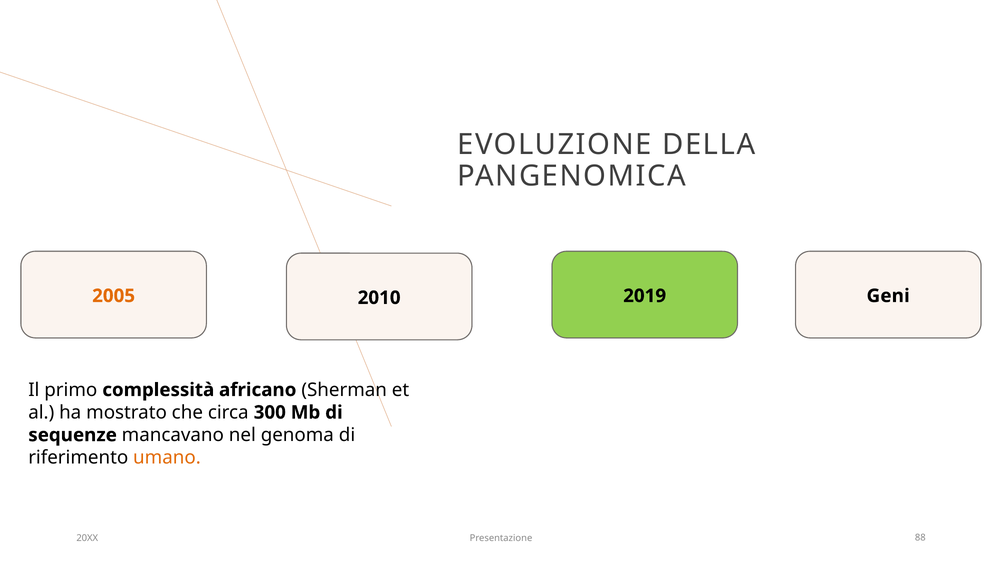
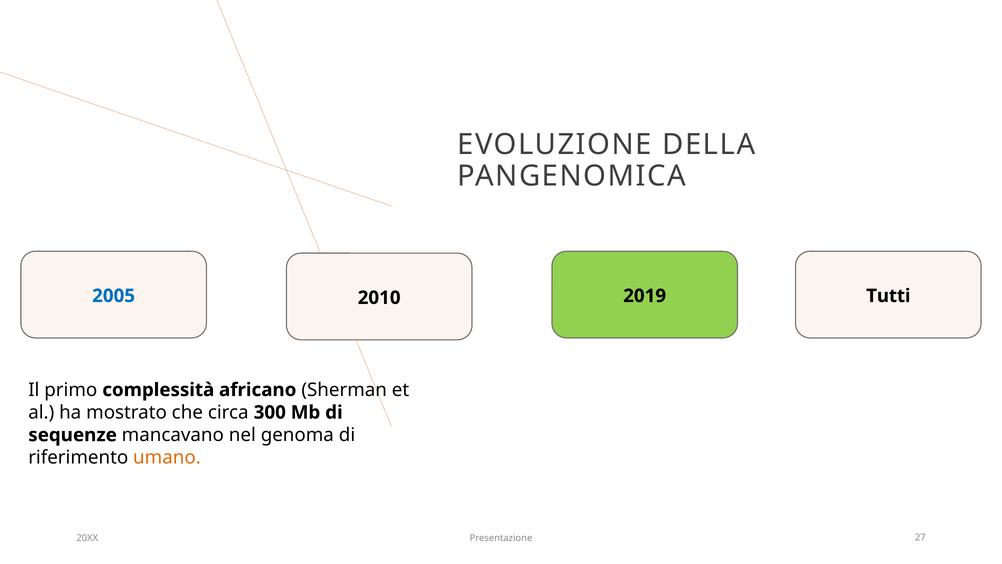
2005 colour: orange -> blue (114, 296)
Geni: Geni -> Tutti (888, 296)
88: 88 -> 27 (920, 537)
